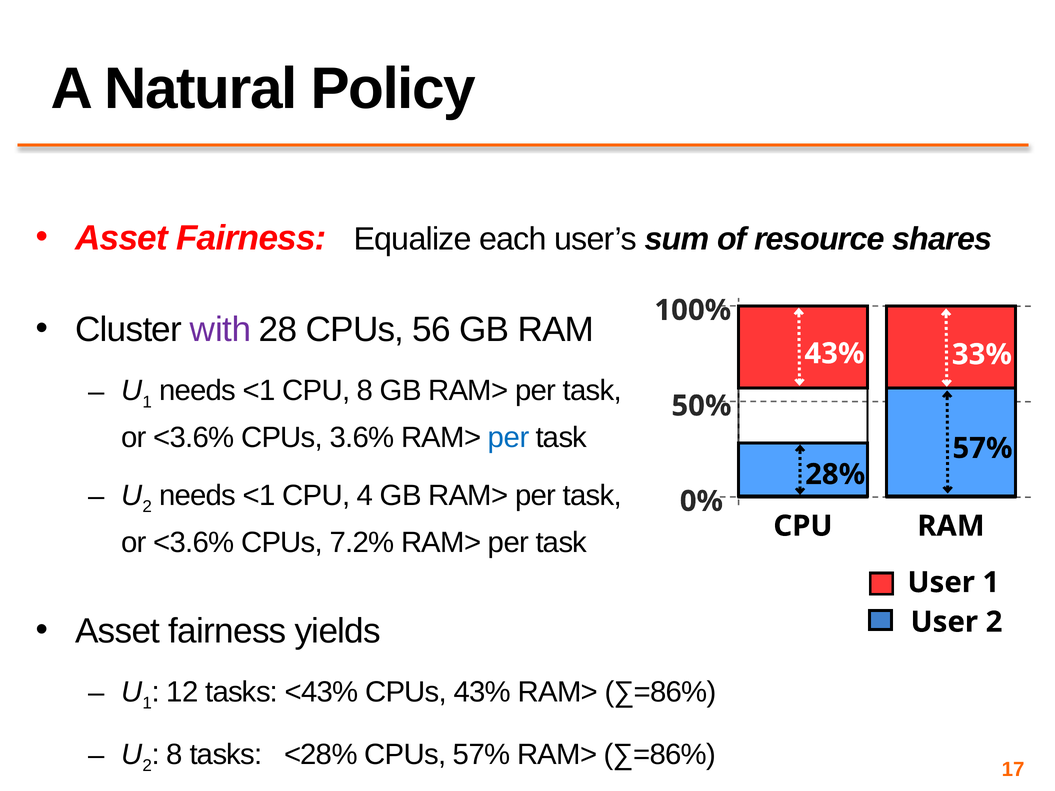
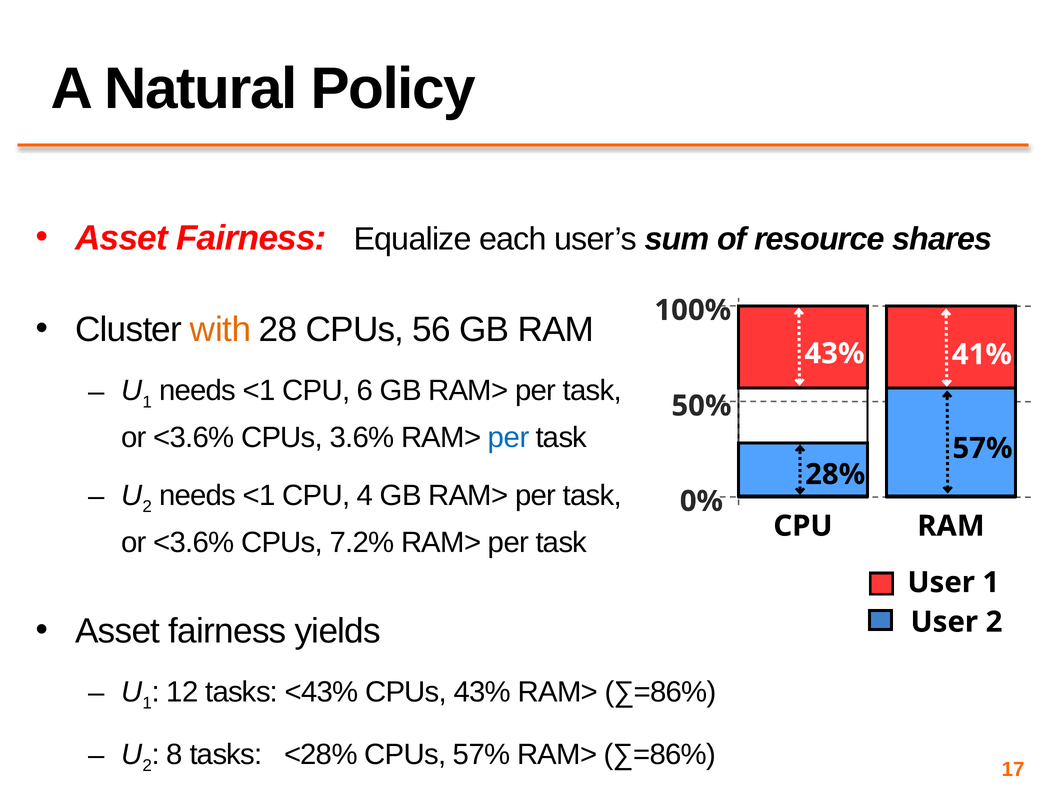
with colour: purple -> orange (221, 330)
33%: 33% -> 41% (982, 355)
CPU 8: 8 -> 6 (365, 391)
